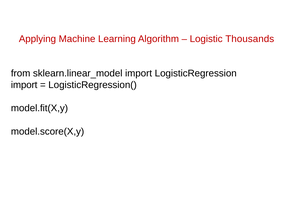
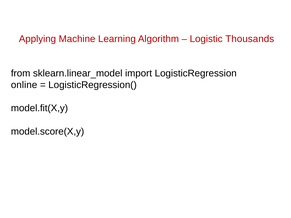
import: import -> online (24, 85)
